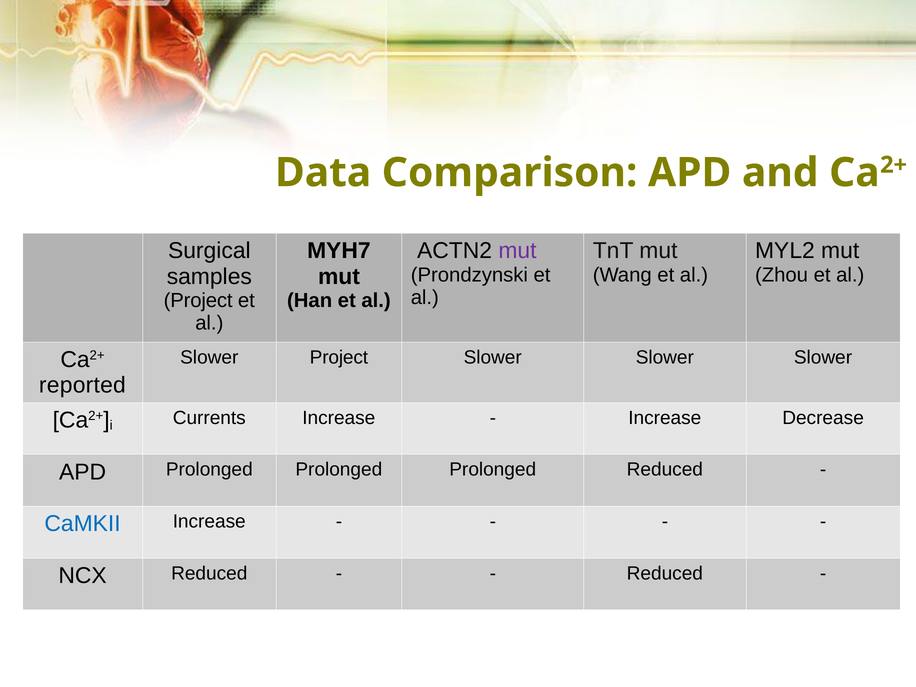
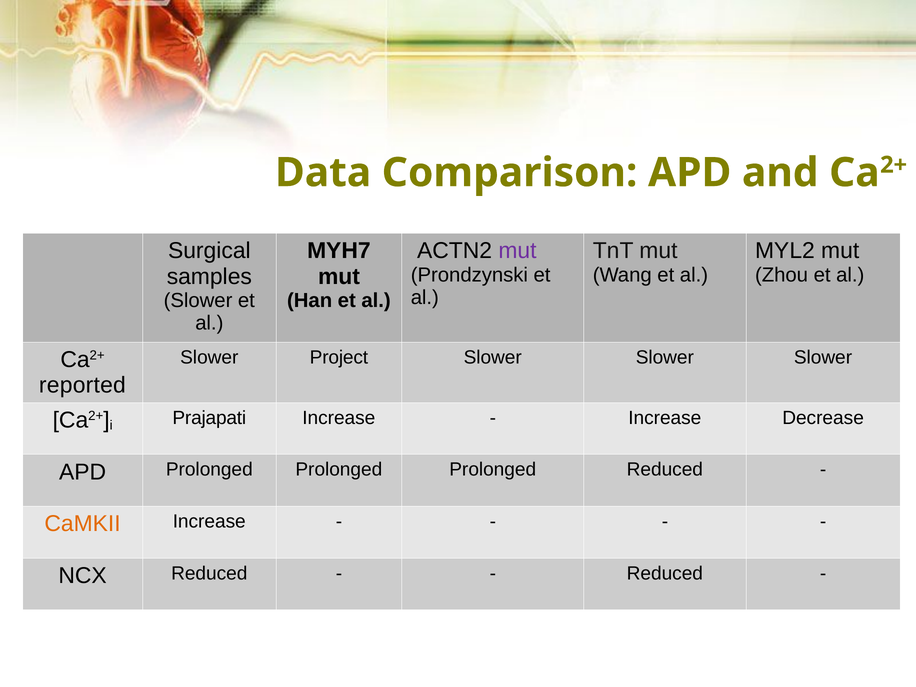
Project: Project -> Slower (198, 301)
Currents: Currents -> Prajapati (209, 418)
CaMKII colour: blue -> orange (83, 524)
